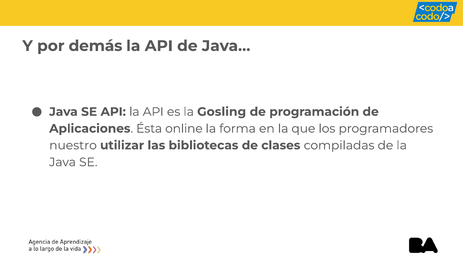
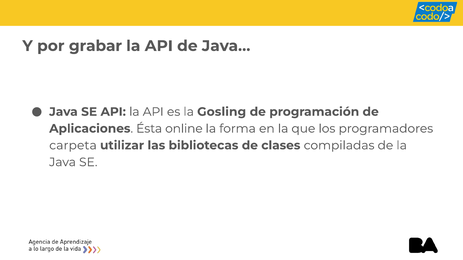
demás: demás -> grabar (95, 46)
nuestro: nuestro -> carpeta (73, 146)
